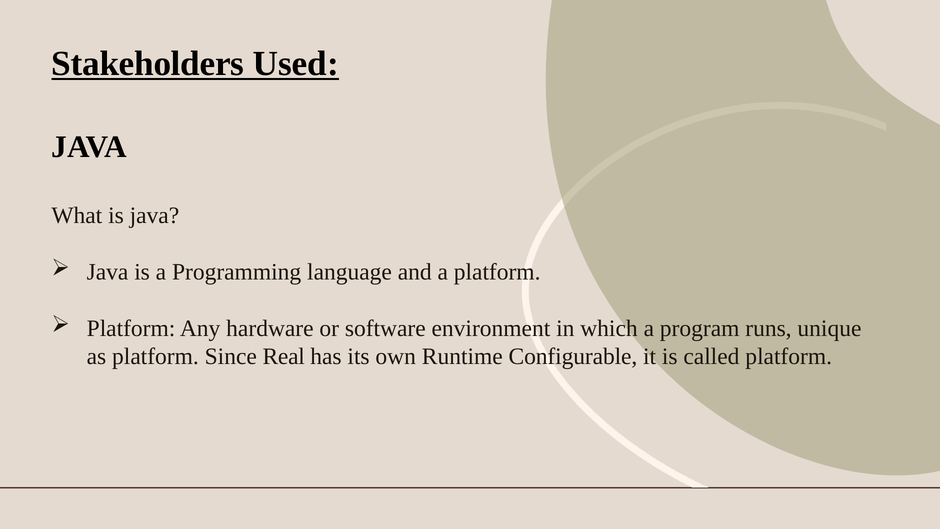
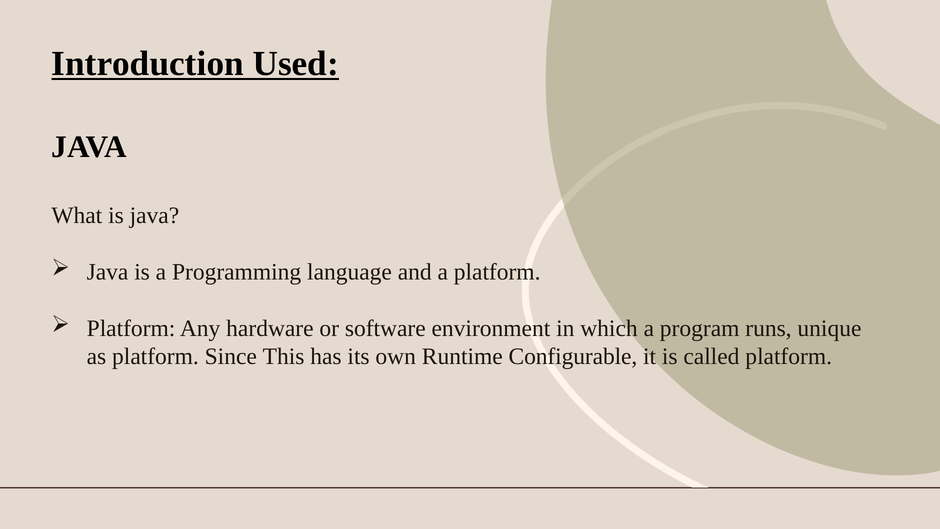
Stakeholders: Stakeholders -> Introduction (148, 64)
Real: Real -> This (284, 357)
